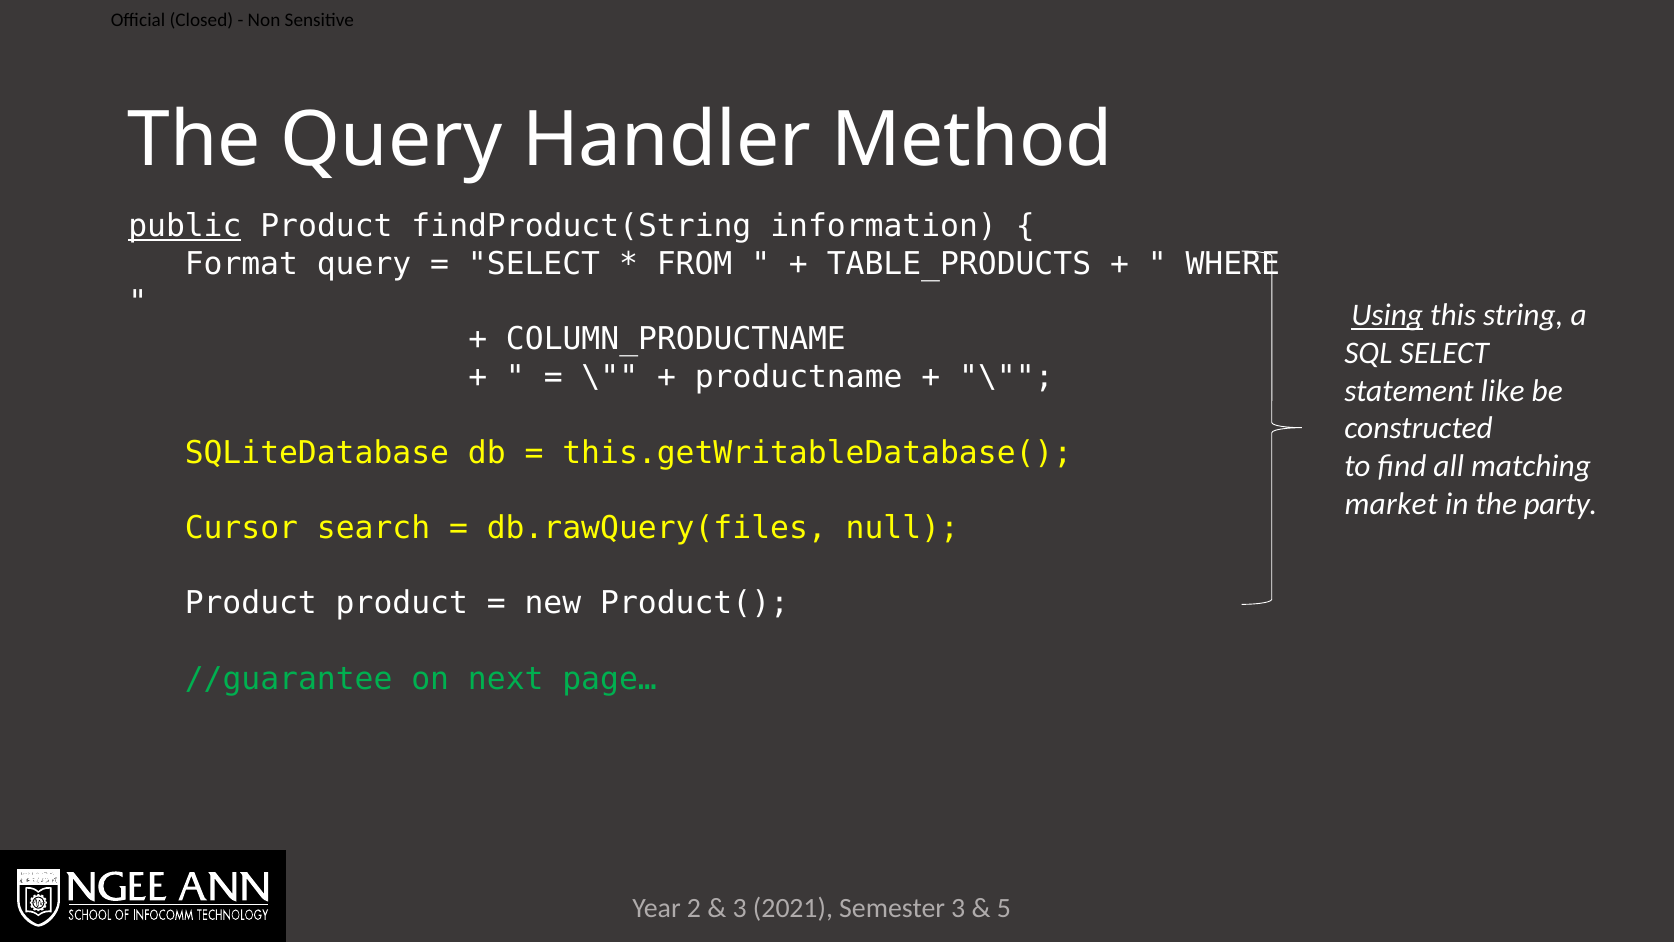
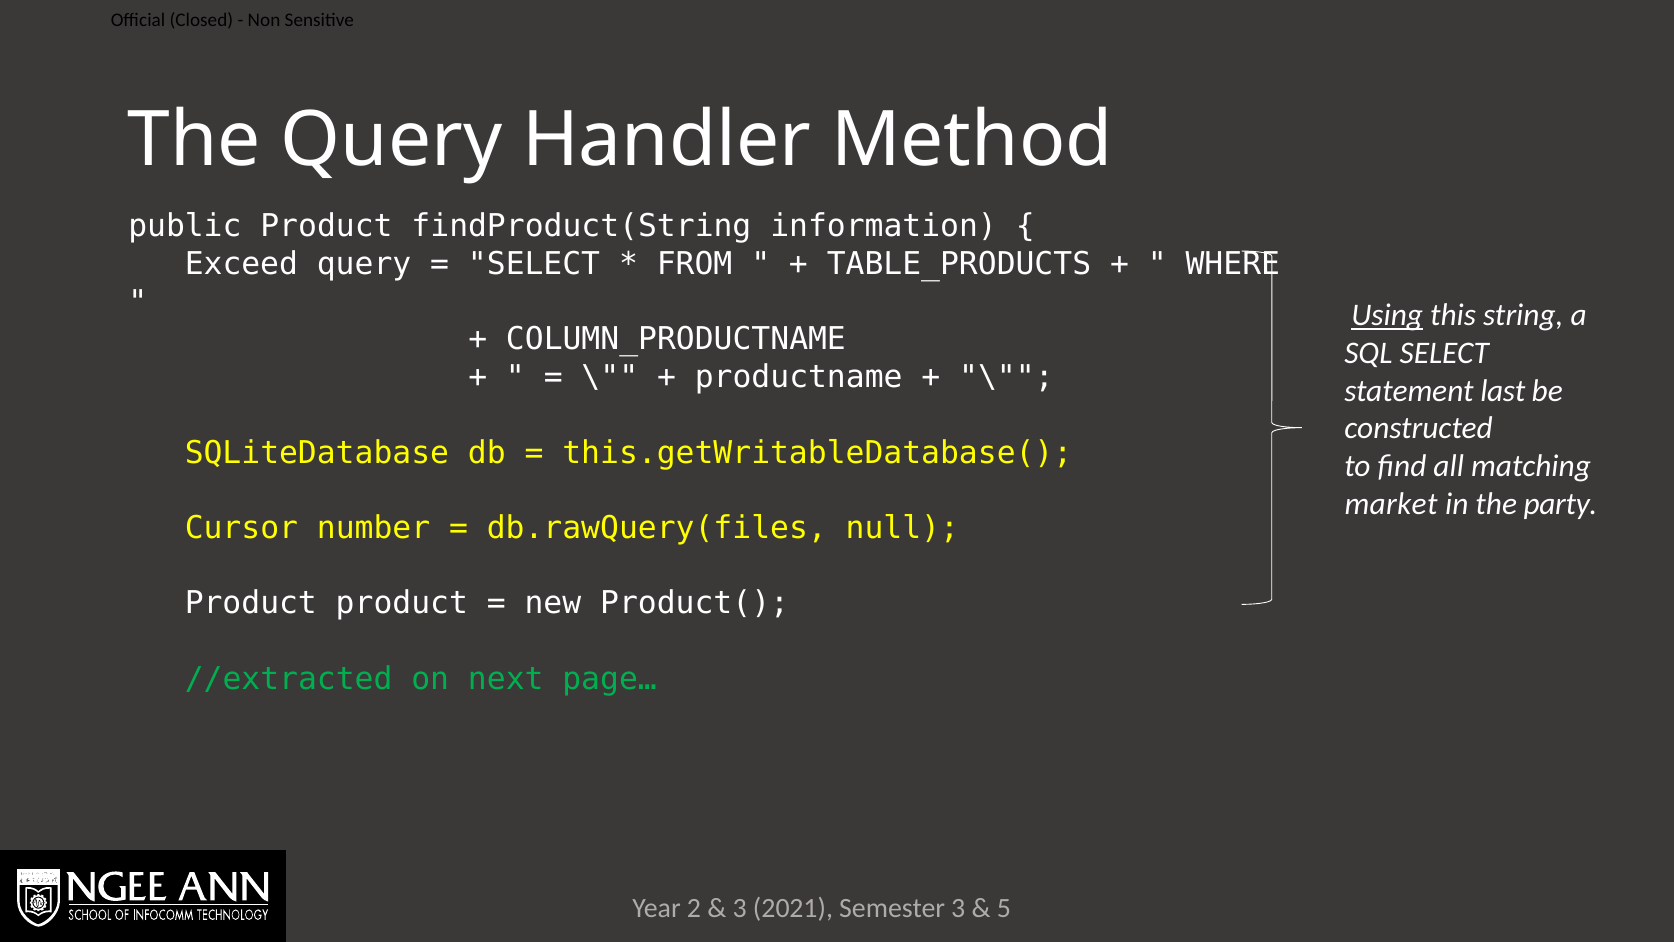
public underline: present -> none (185, 227)
Format: Format -> Exceed (241, 264)
like: like -> last (1503, 391)
search: search -> number (374, 528)
//guarantee: //guarantee -> //extracted (289, 678)
